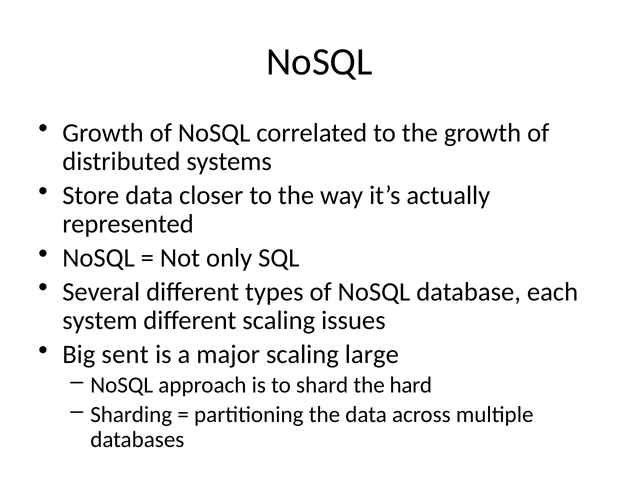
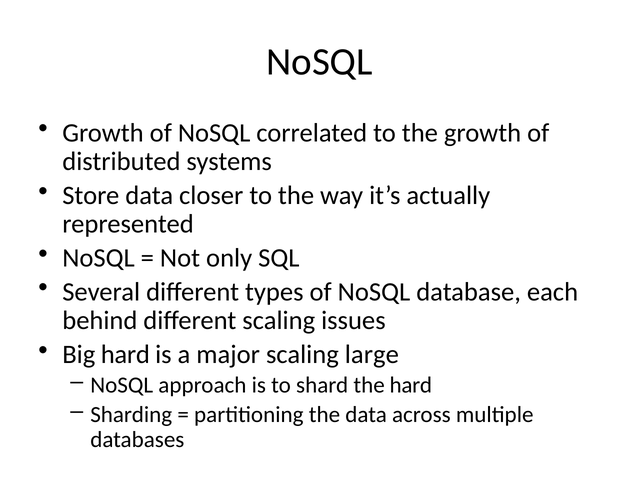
system: system -> behind (100, 321)
Big sent: sent -> hard (125, 355)
